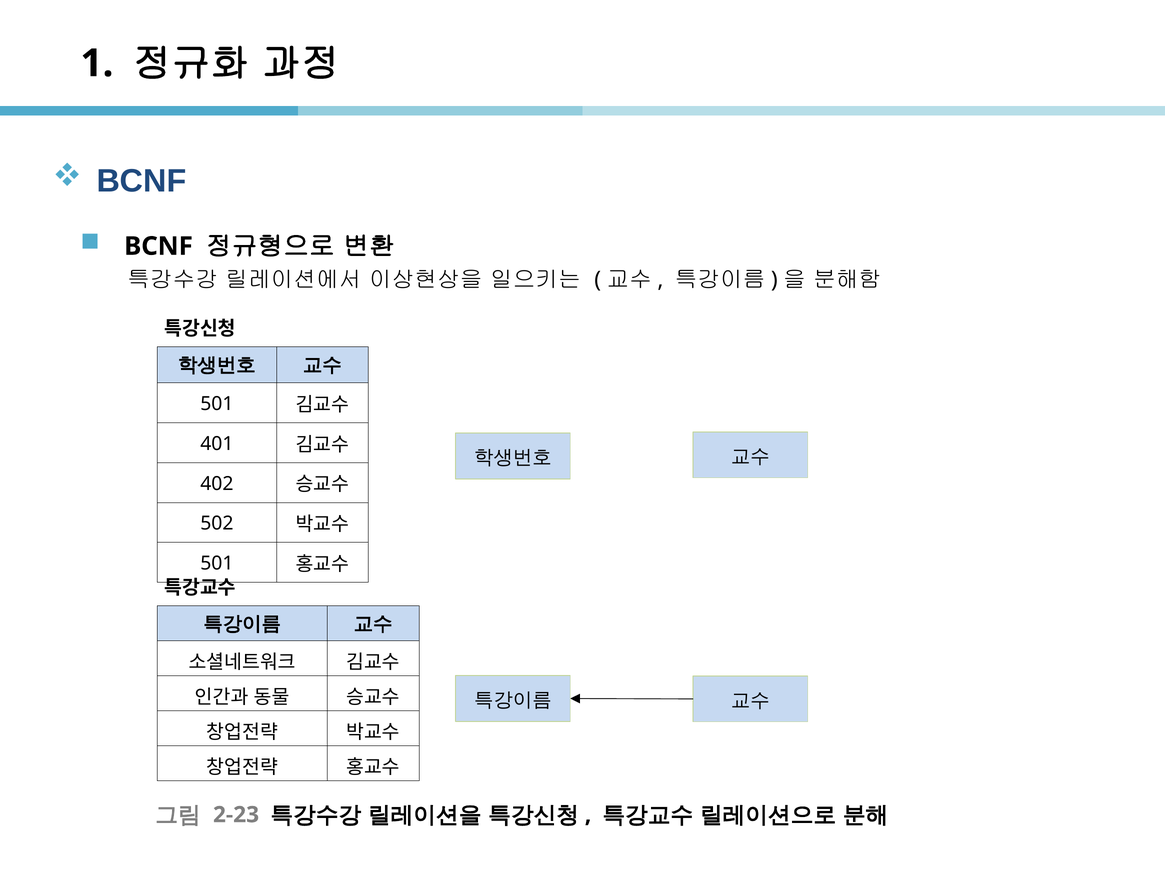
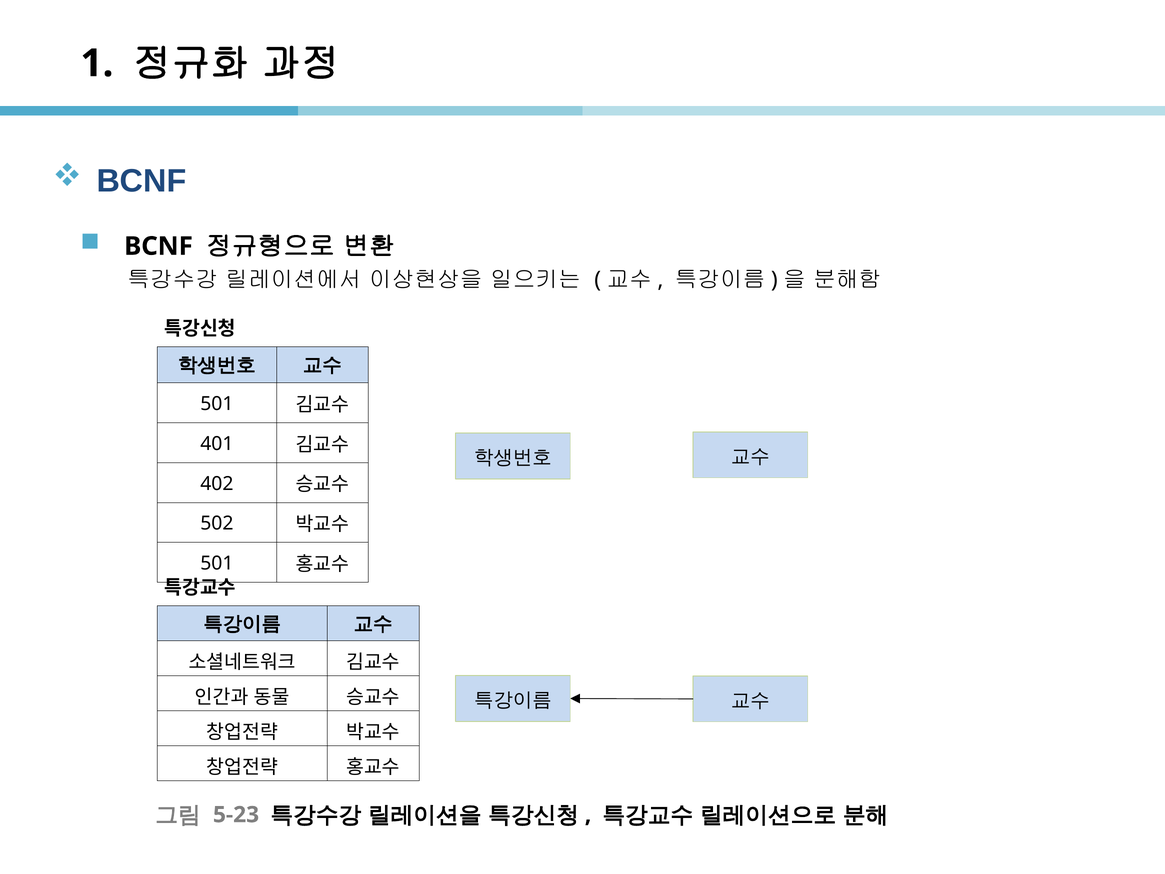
2-23: 2-23 -> 5-23 (236, 815)
